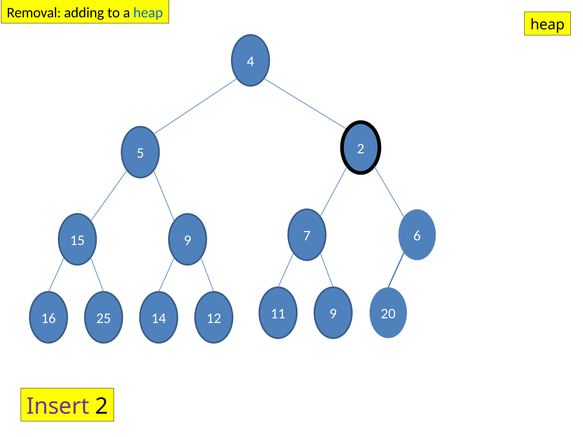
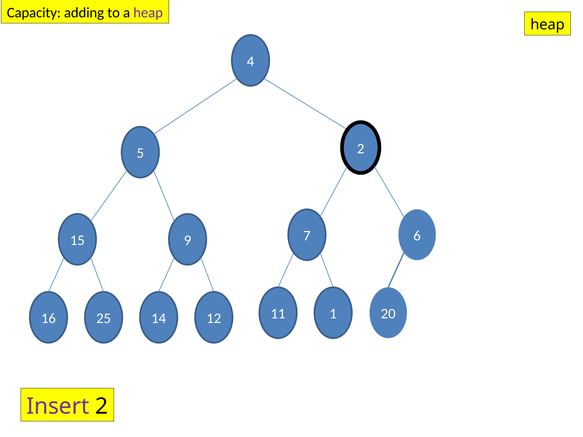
Removal: Removal -> Capacity (34, 13)
heap colour: blue -> purple (148, 13)
11 9: 9 -> 1 (333, 314)
